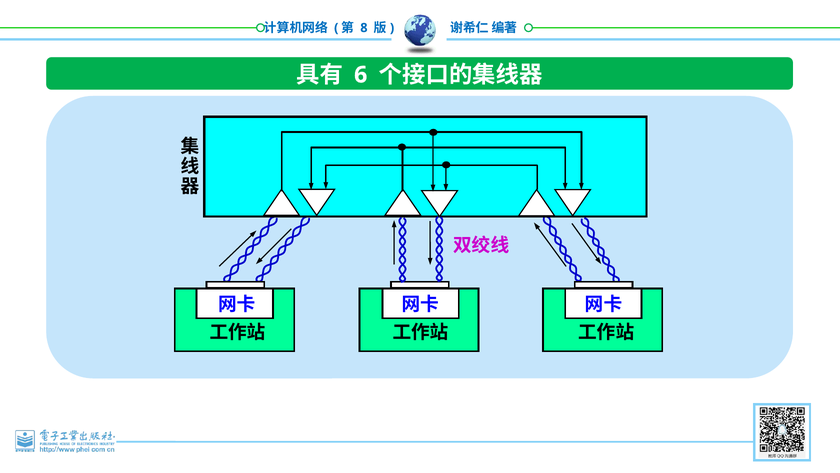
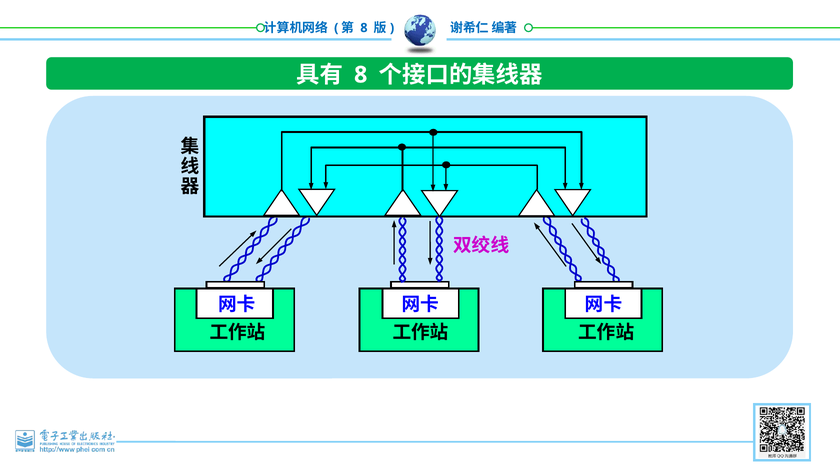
6: 6 -> 8 (361, 75)
